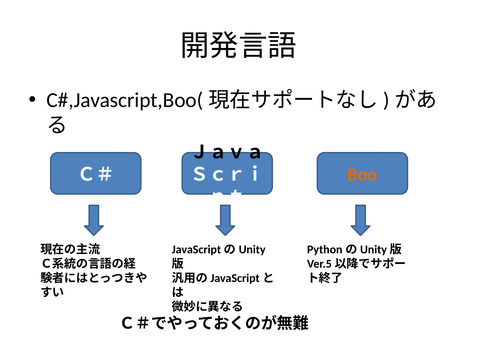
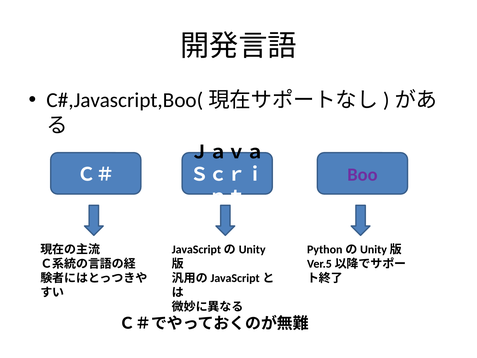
Boo colour: orange -> purple (362, 174)
